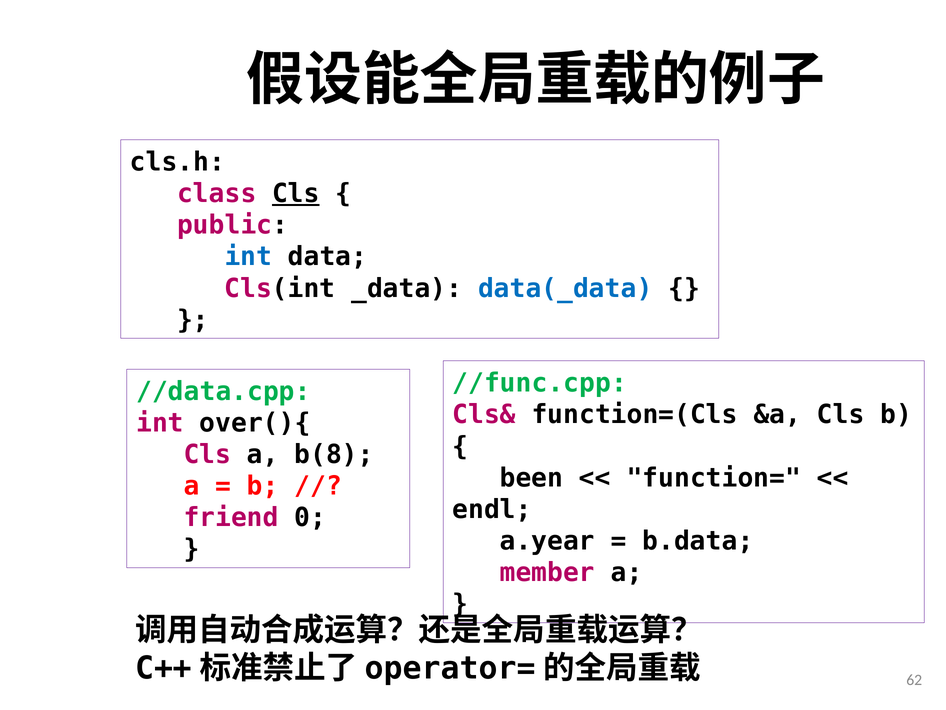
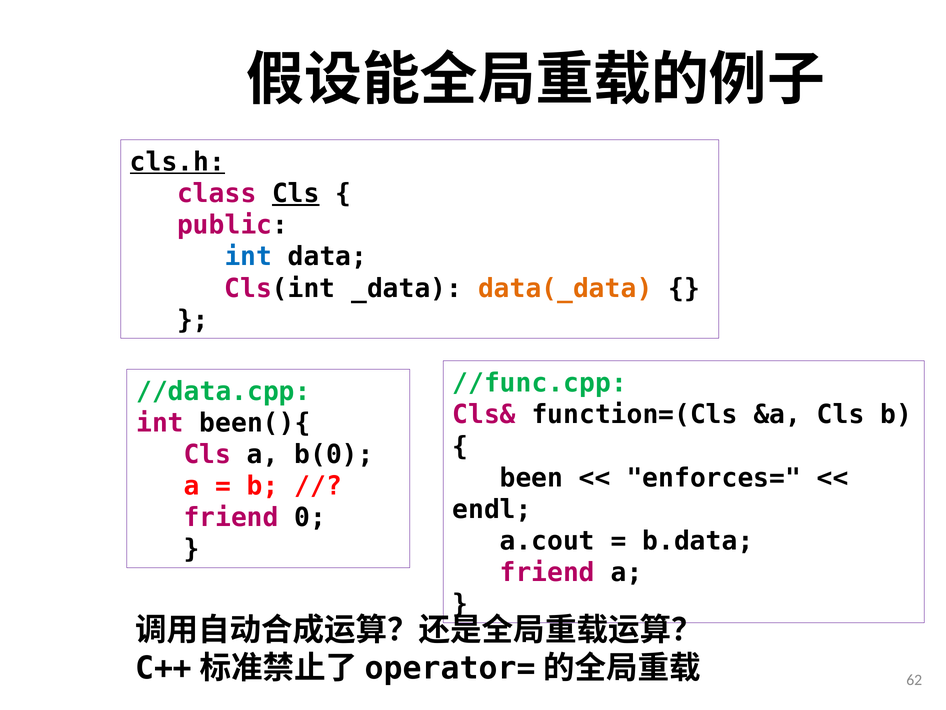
cls.h underline: none -> present (177, 162)
data(_data colour: blue -> orange (565, 288)
over(){: over(){ -> been(){ (255, 423)
b(8: b(8 -> b(0 (334, 454)
function=: function= -> enforces= (714, 478)
a.year: a.year -> a.cout (547, 541)
member: member -> friend (547, 572)
